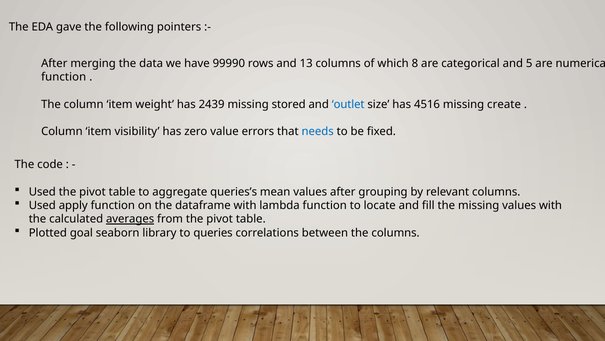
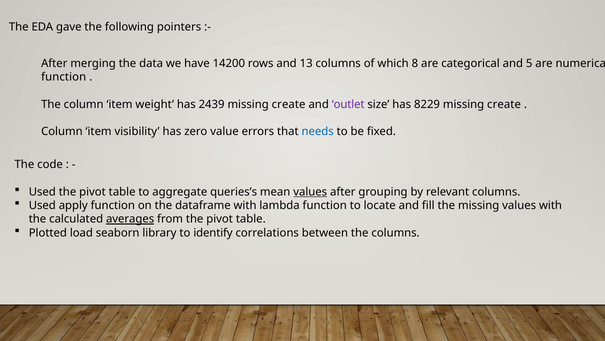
99990: 99990 -> 14200 (229, 63)
2439 missing stored: stored -> create (289, 104)
outlet colour: blue -> purple (348, 104)
4516: 4516 -> 8229 (427, 104)
values underline: none -> present (310, 192)
goal: goal -> load (81, 232)
queries: queries -> identify (213, 232)
